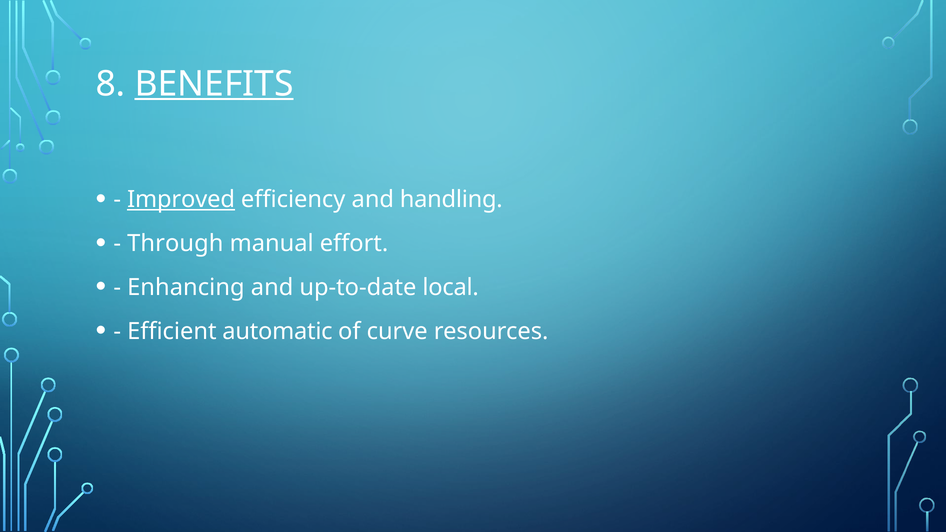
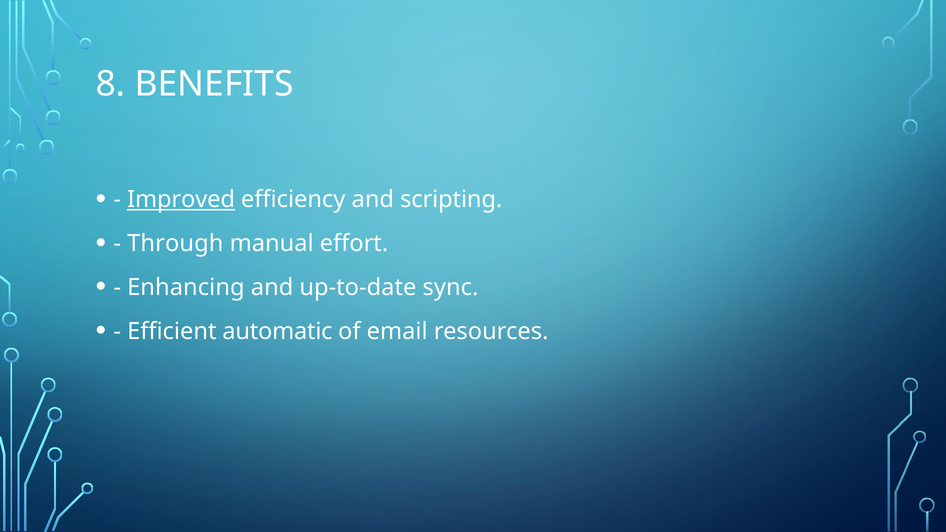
BENEFITS underline: present -> none (214, 84)
handling: handling -> scripting (451, 200)
local: local -> sync (450, 287)
curve: curve -> email (397, 331)
